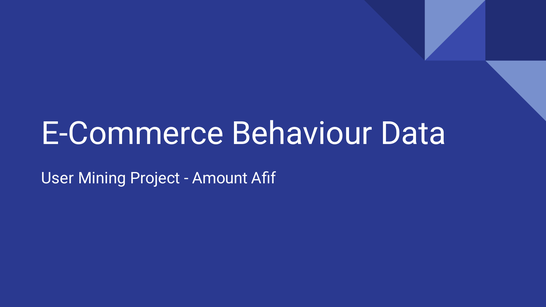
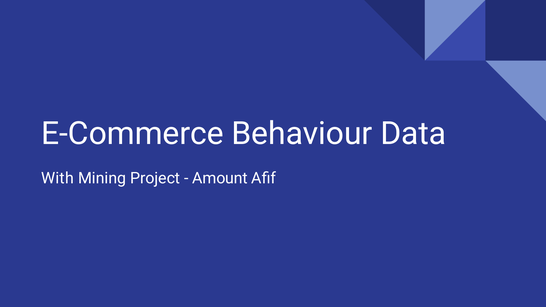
User: User -> With (58, 178)
